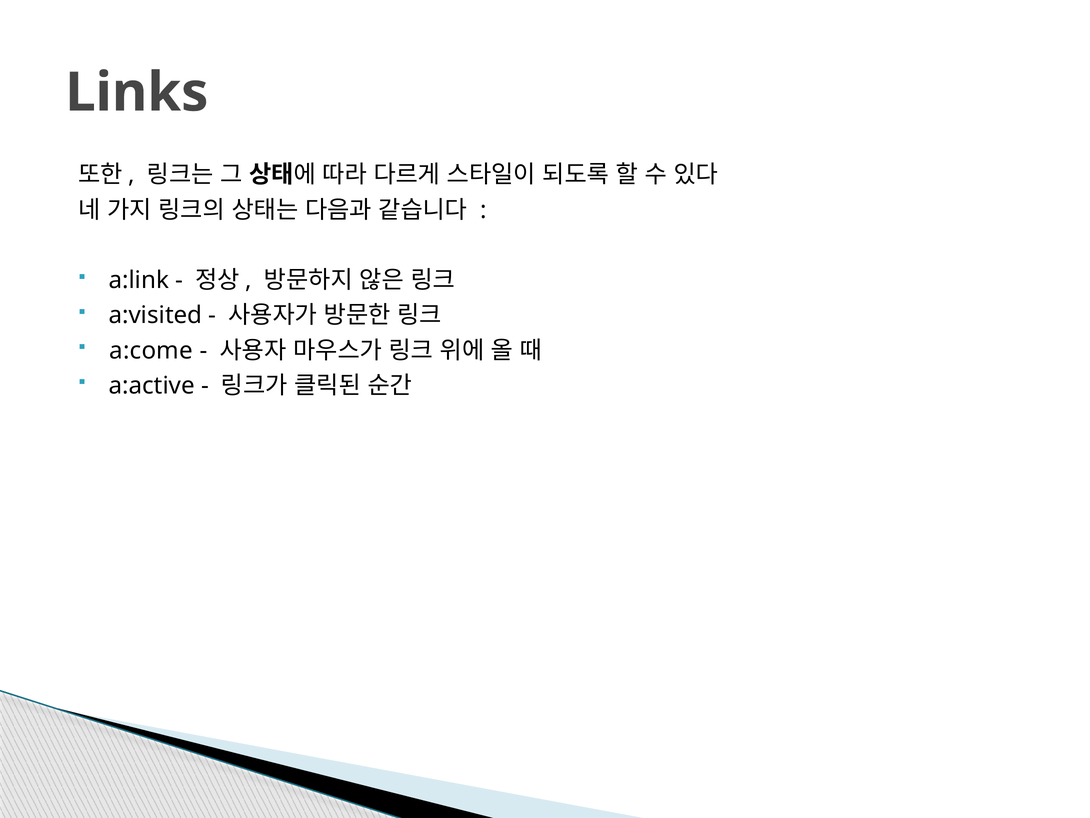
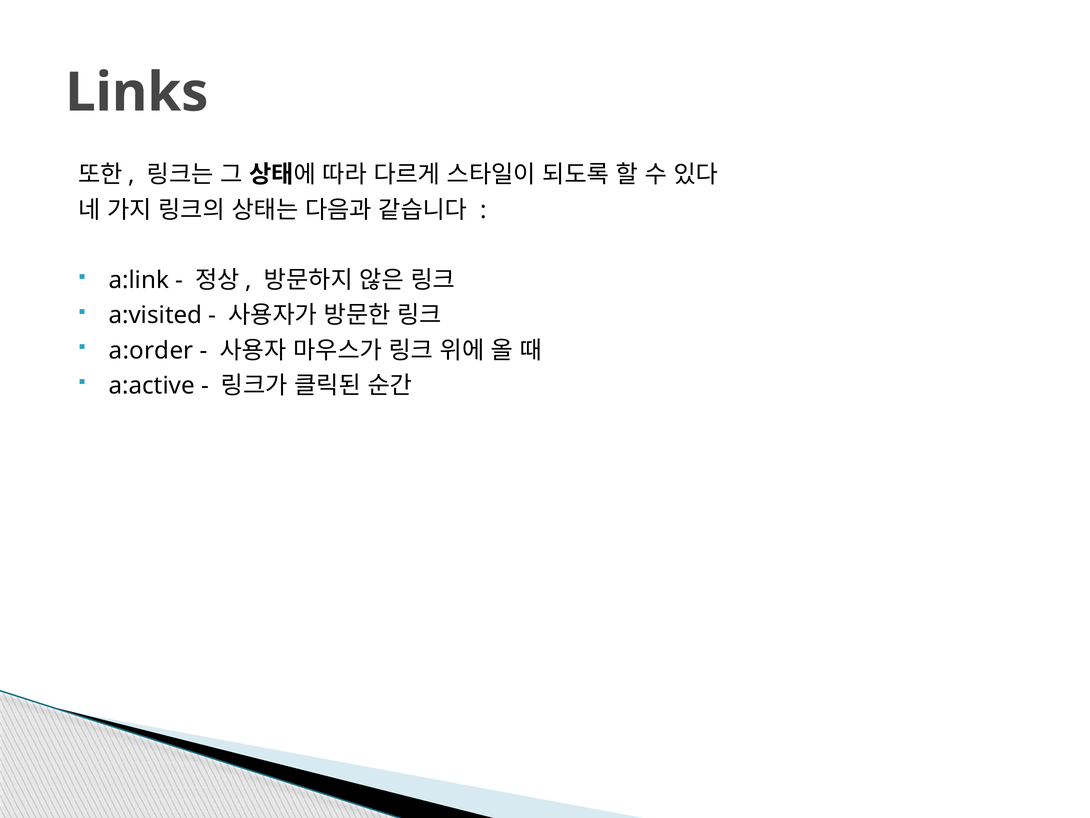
a:come: a:come -> a:order (151, 350)
